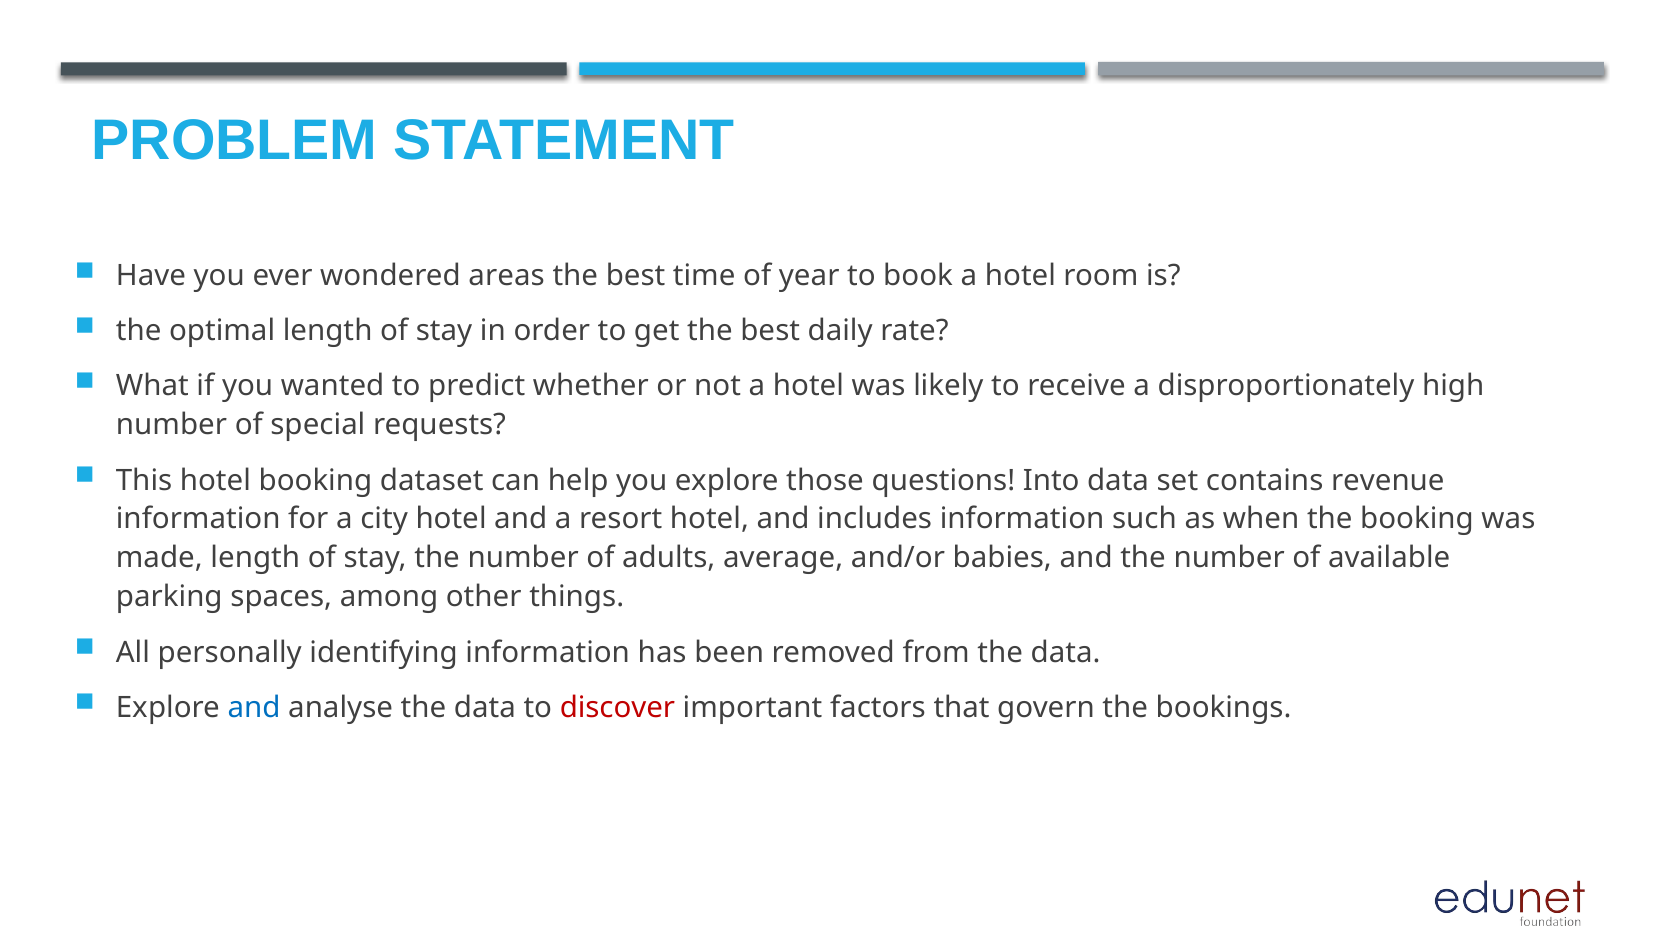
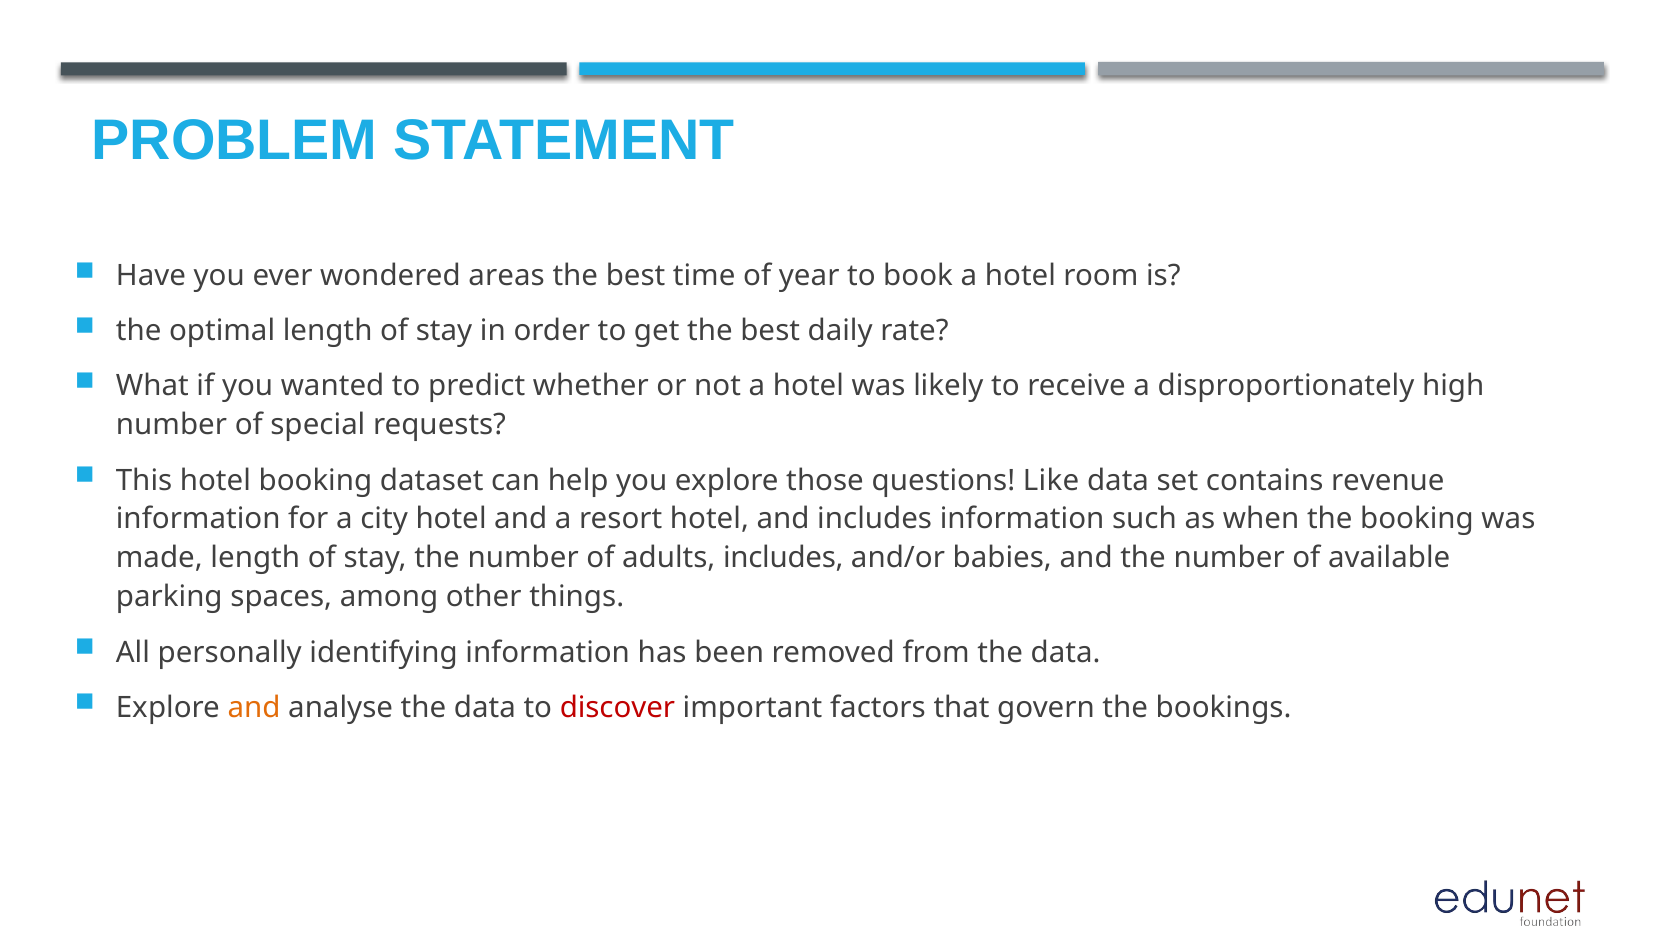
Into: Into -> Like (1051, 481)
adults average: average -> includes (783, 558)
and colour: blue -> orange (254, 708)
